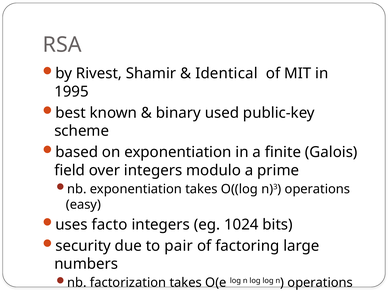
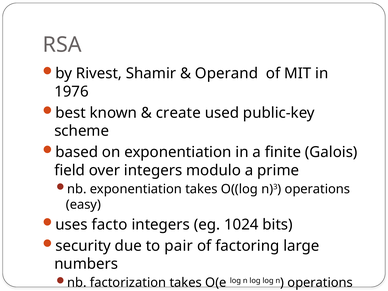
Identical: Identical -> Operand (227, 73)
1995: 1995 -> 1976 (71, 92)
binary: binary -> create (178, 113)
